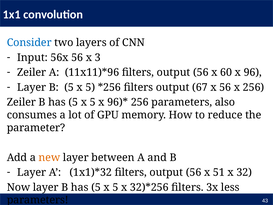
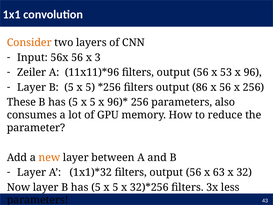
Consider colour: blue -> orange (29, 43)
60: 60 -> 53 (226, 72)
67: 67 -> 86 (200, 87)
Zeiler: Zeiler -> These (21, 102)
51: 51 -> 63 (219, 172)
